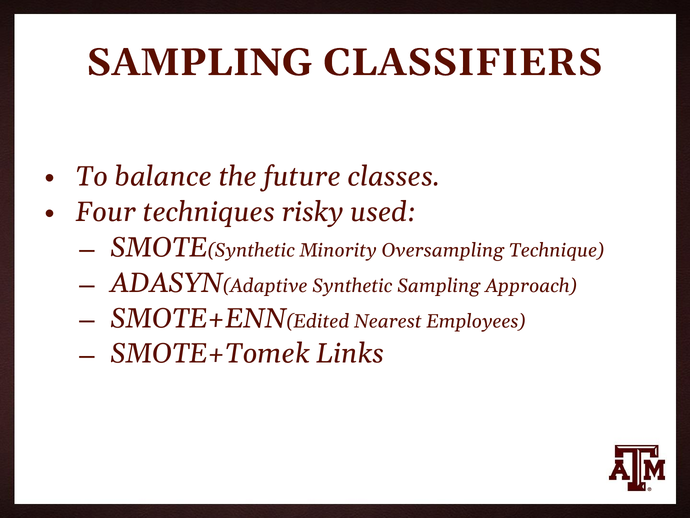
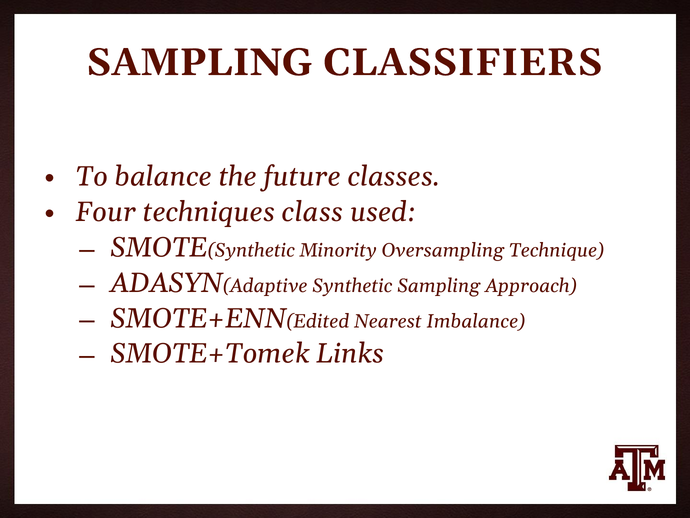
risky: risky -> class (313, 212)
Employees: Employees -> Imbalance (476, 321)
